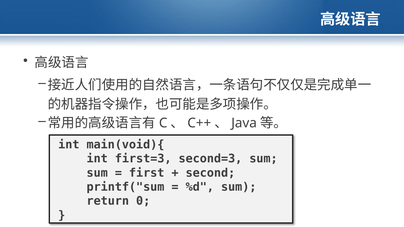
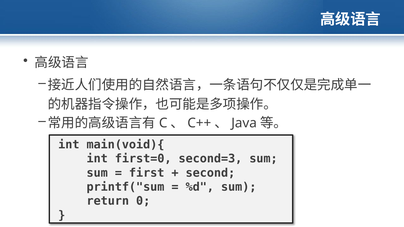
first=3: first=3 -> first=0 (143, 159)
